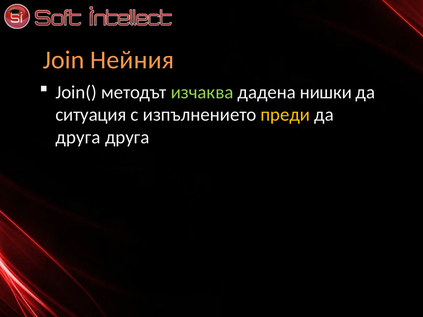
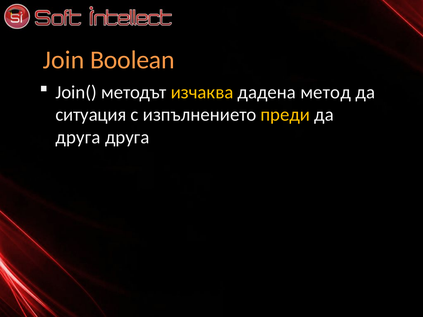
Нейния: Нейния -> Boolean (132, 60)
изчаква colour: light green -> yellow (202, 92)
нишки: нишки -> метод (326, 92)
